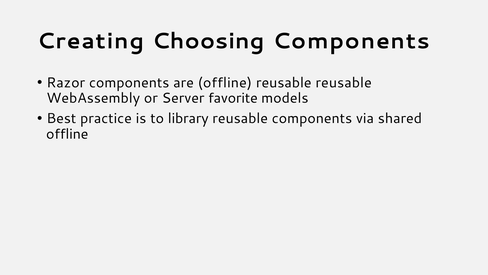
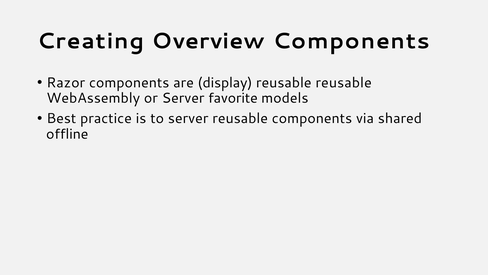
Choosing: Choosing -> Overview (208, 41)
are offline: offline -> display (225, 83)
to library: library -> server (188, 118)
